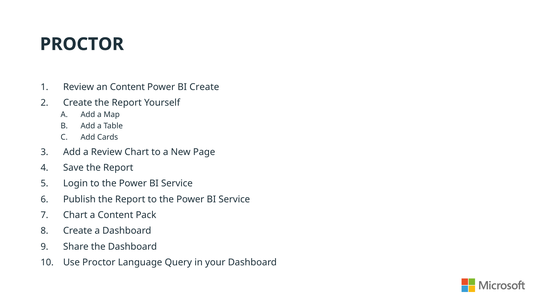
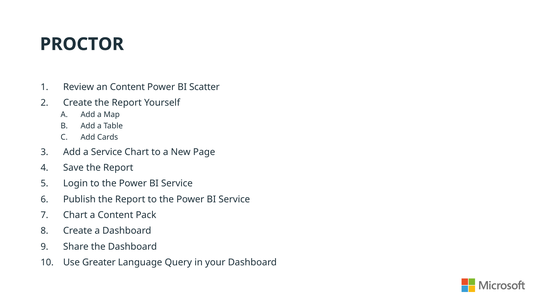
BI Create: Create -> Scatter (204, 87)
a Review: Review -> Service (107, 152)
Use Proctor: Proctor -> Greater (99, 262)
